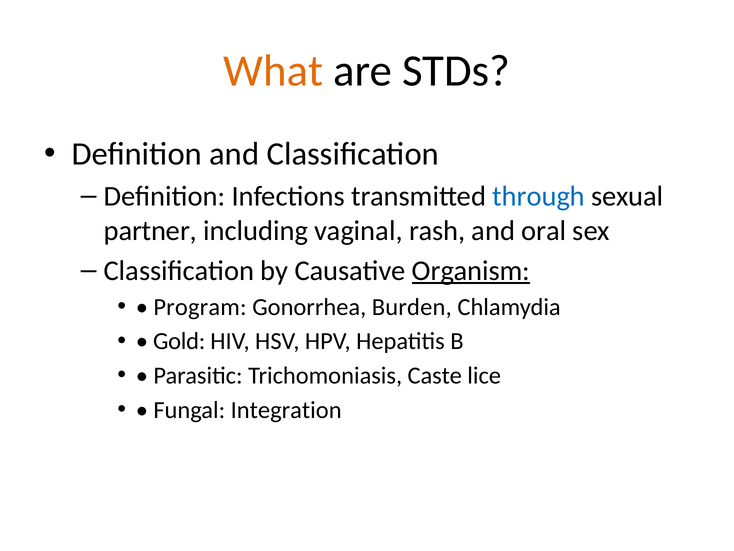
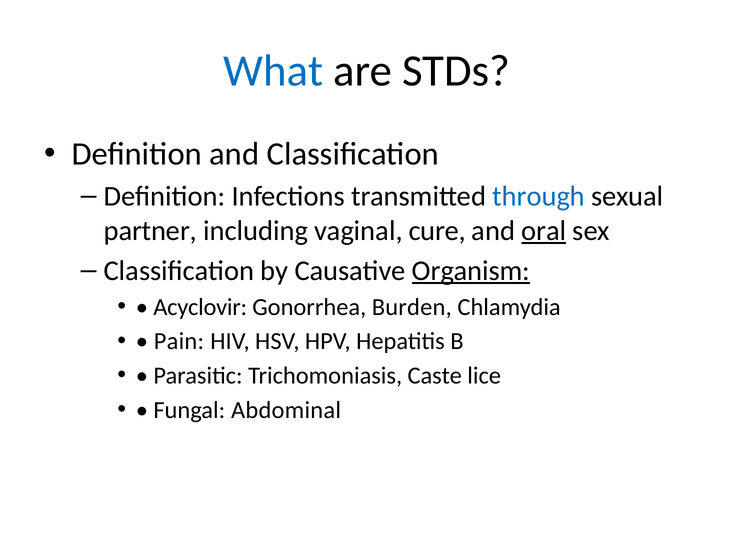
What colour: orange -> blue (273, 71)
rash: rash -> cure (437, 230)
oral underline: none -> present (544, 230)
Program: Program -> Acyclovir (200, 307)
Gold: Gold -> Pain (179, 341)
Integration: Integration -> Abdominal (286, 410)
